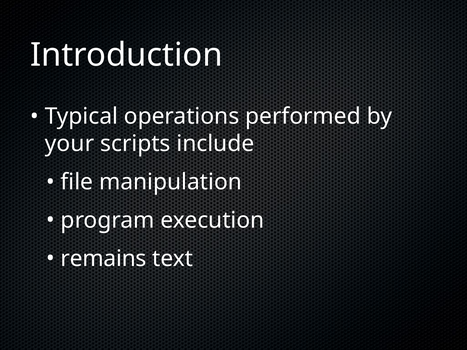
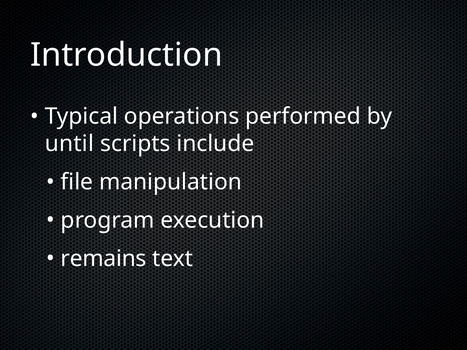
your: your -> until (69, 144)
